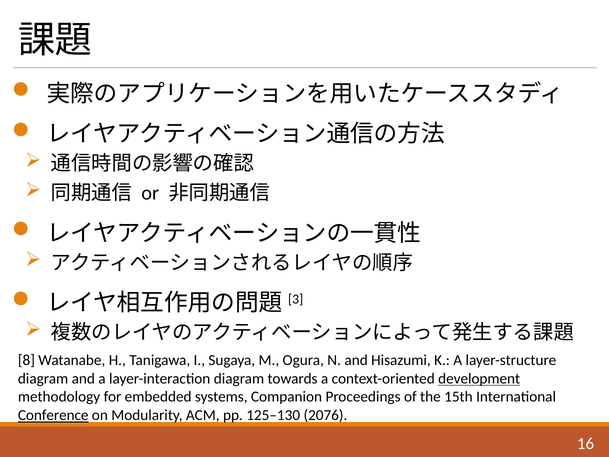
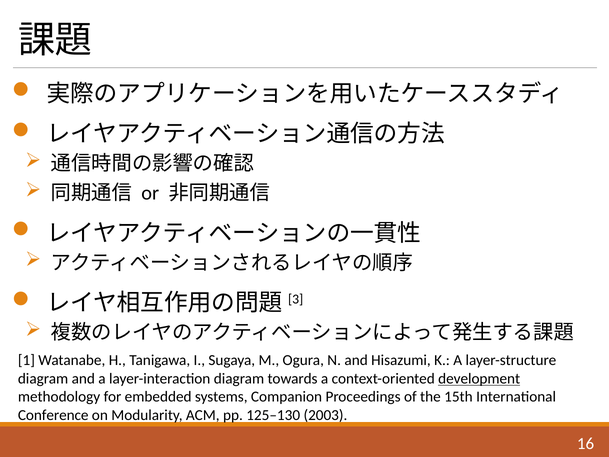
8: 8 -> 1 (26, 360)
Conference underline: present -> none (53, 415)
2076: 2076 -> 2003 (325, 415)
